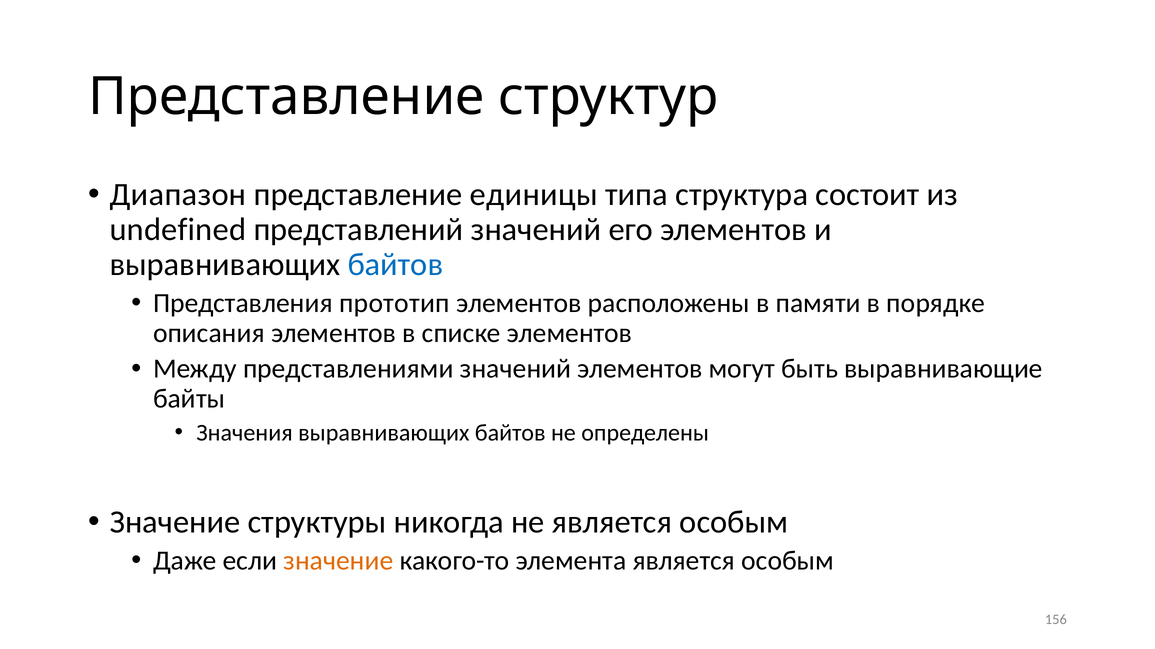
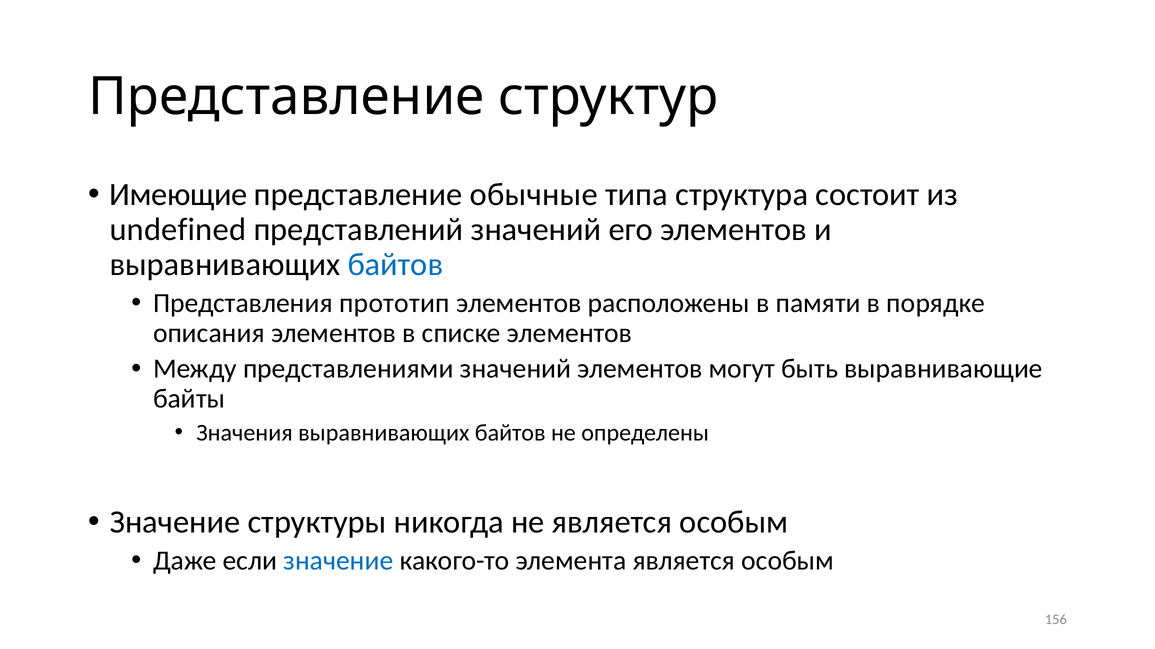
Диапазон: Диапазон -> Имеющие (178, 195)
единицы: единицы -> обычные (534, 195)
значение colour: orange -> blue (338, 561)
